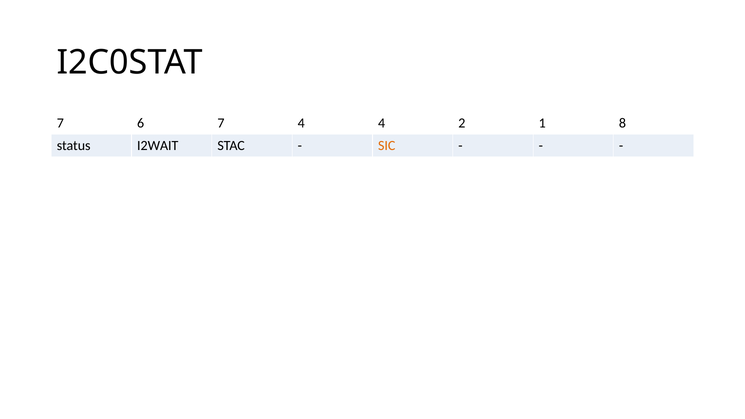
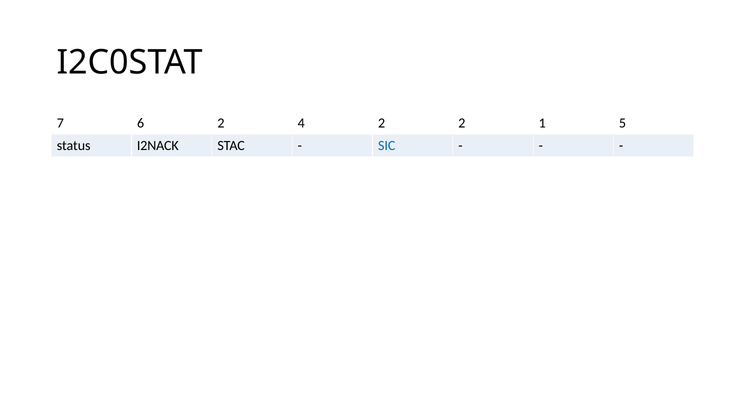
6 7: 7 -> 2 (221, 123)
4 4: 4 -> 2 (382, 123)
8: 8 -> 5 (623, 123)
I2WAIT: I2WAIT -> I2NACK (158, 146)
SIC colour: orange -> blue (387, 146)
